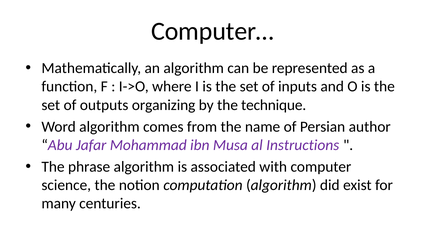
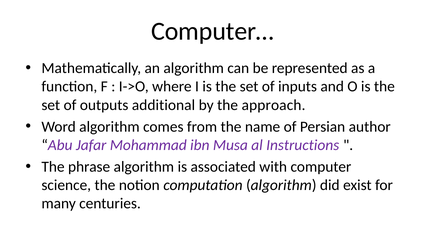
organizing: organizing -> additional (164, 105)
technique: technique -> approach (274, 105)
